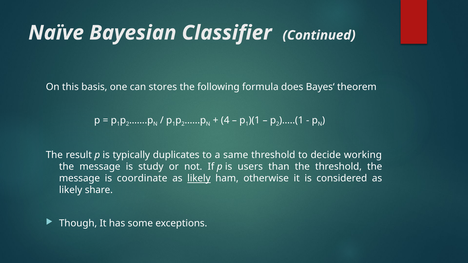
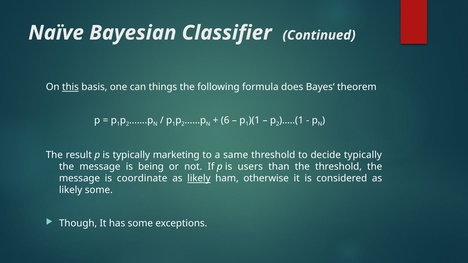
this underline: none -> present (70, 87)
stores: stores -> things (163, 87)
4: 4 -> 6 (225, 120)
duplicates: duplicates -> marketing (176, 155)
decide working: working -> typically (363, 155)
study: study -> being (151, 167)
likely share: share -> some (99, 190)
